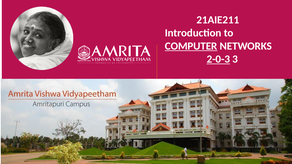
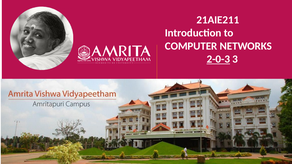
COMPUTER underline: present -> none (191, 46)
